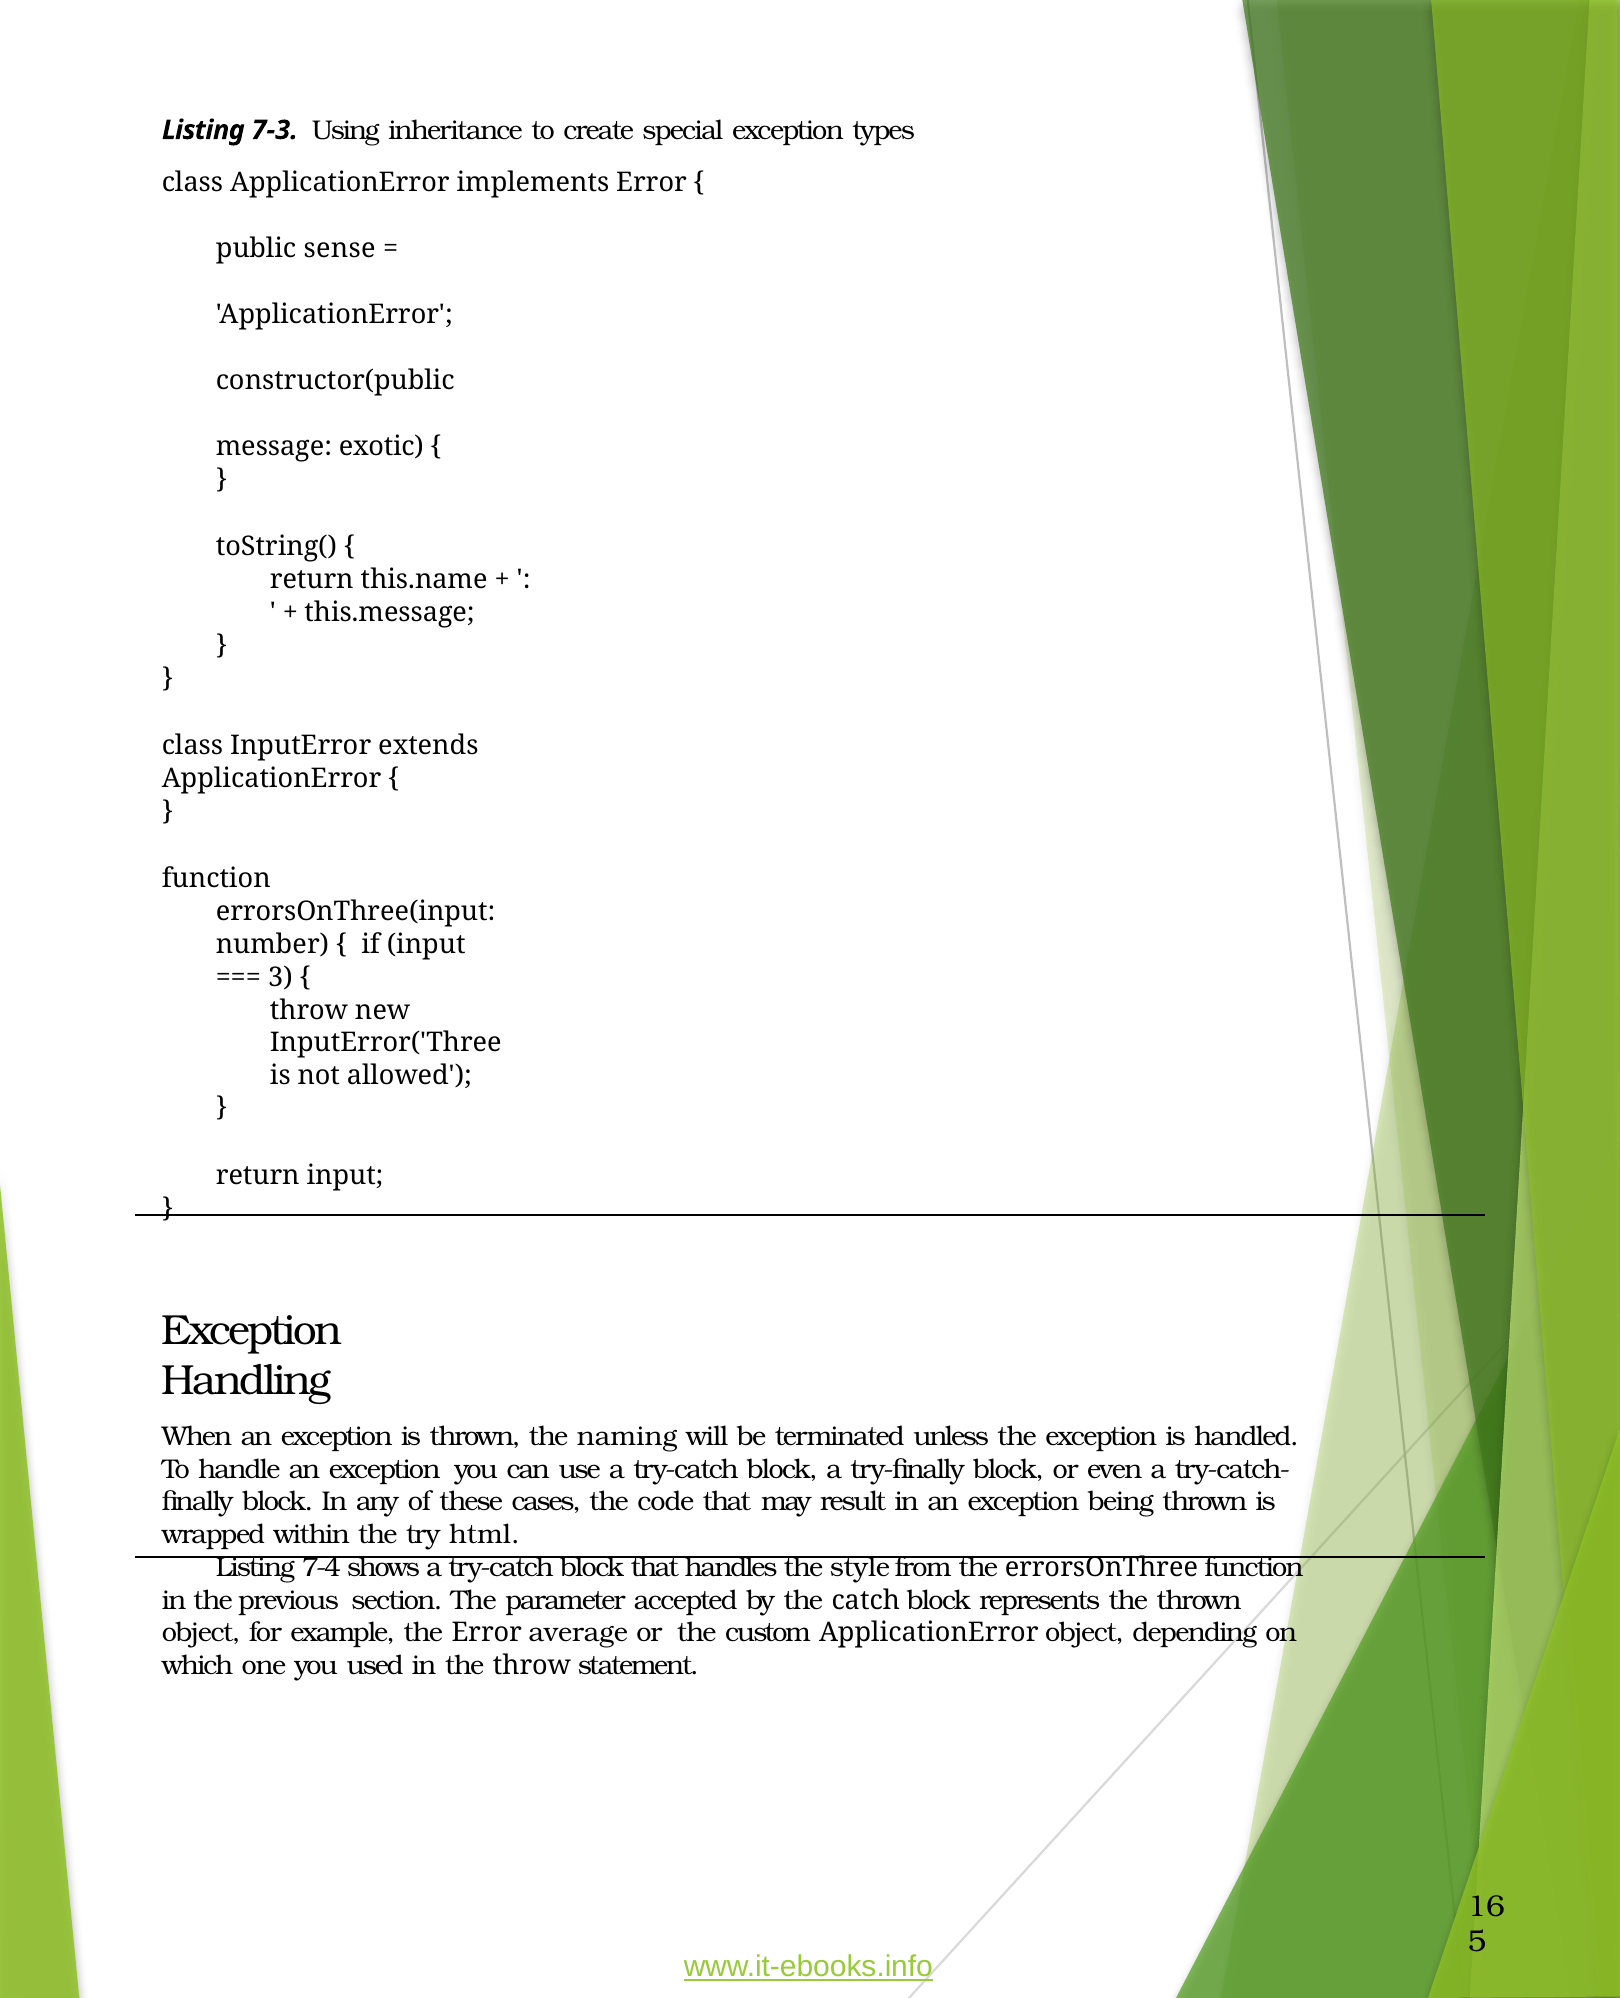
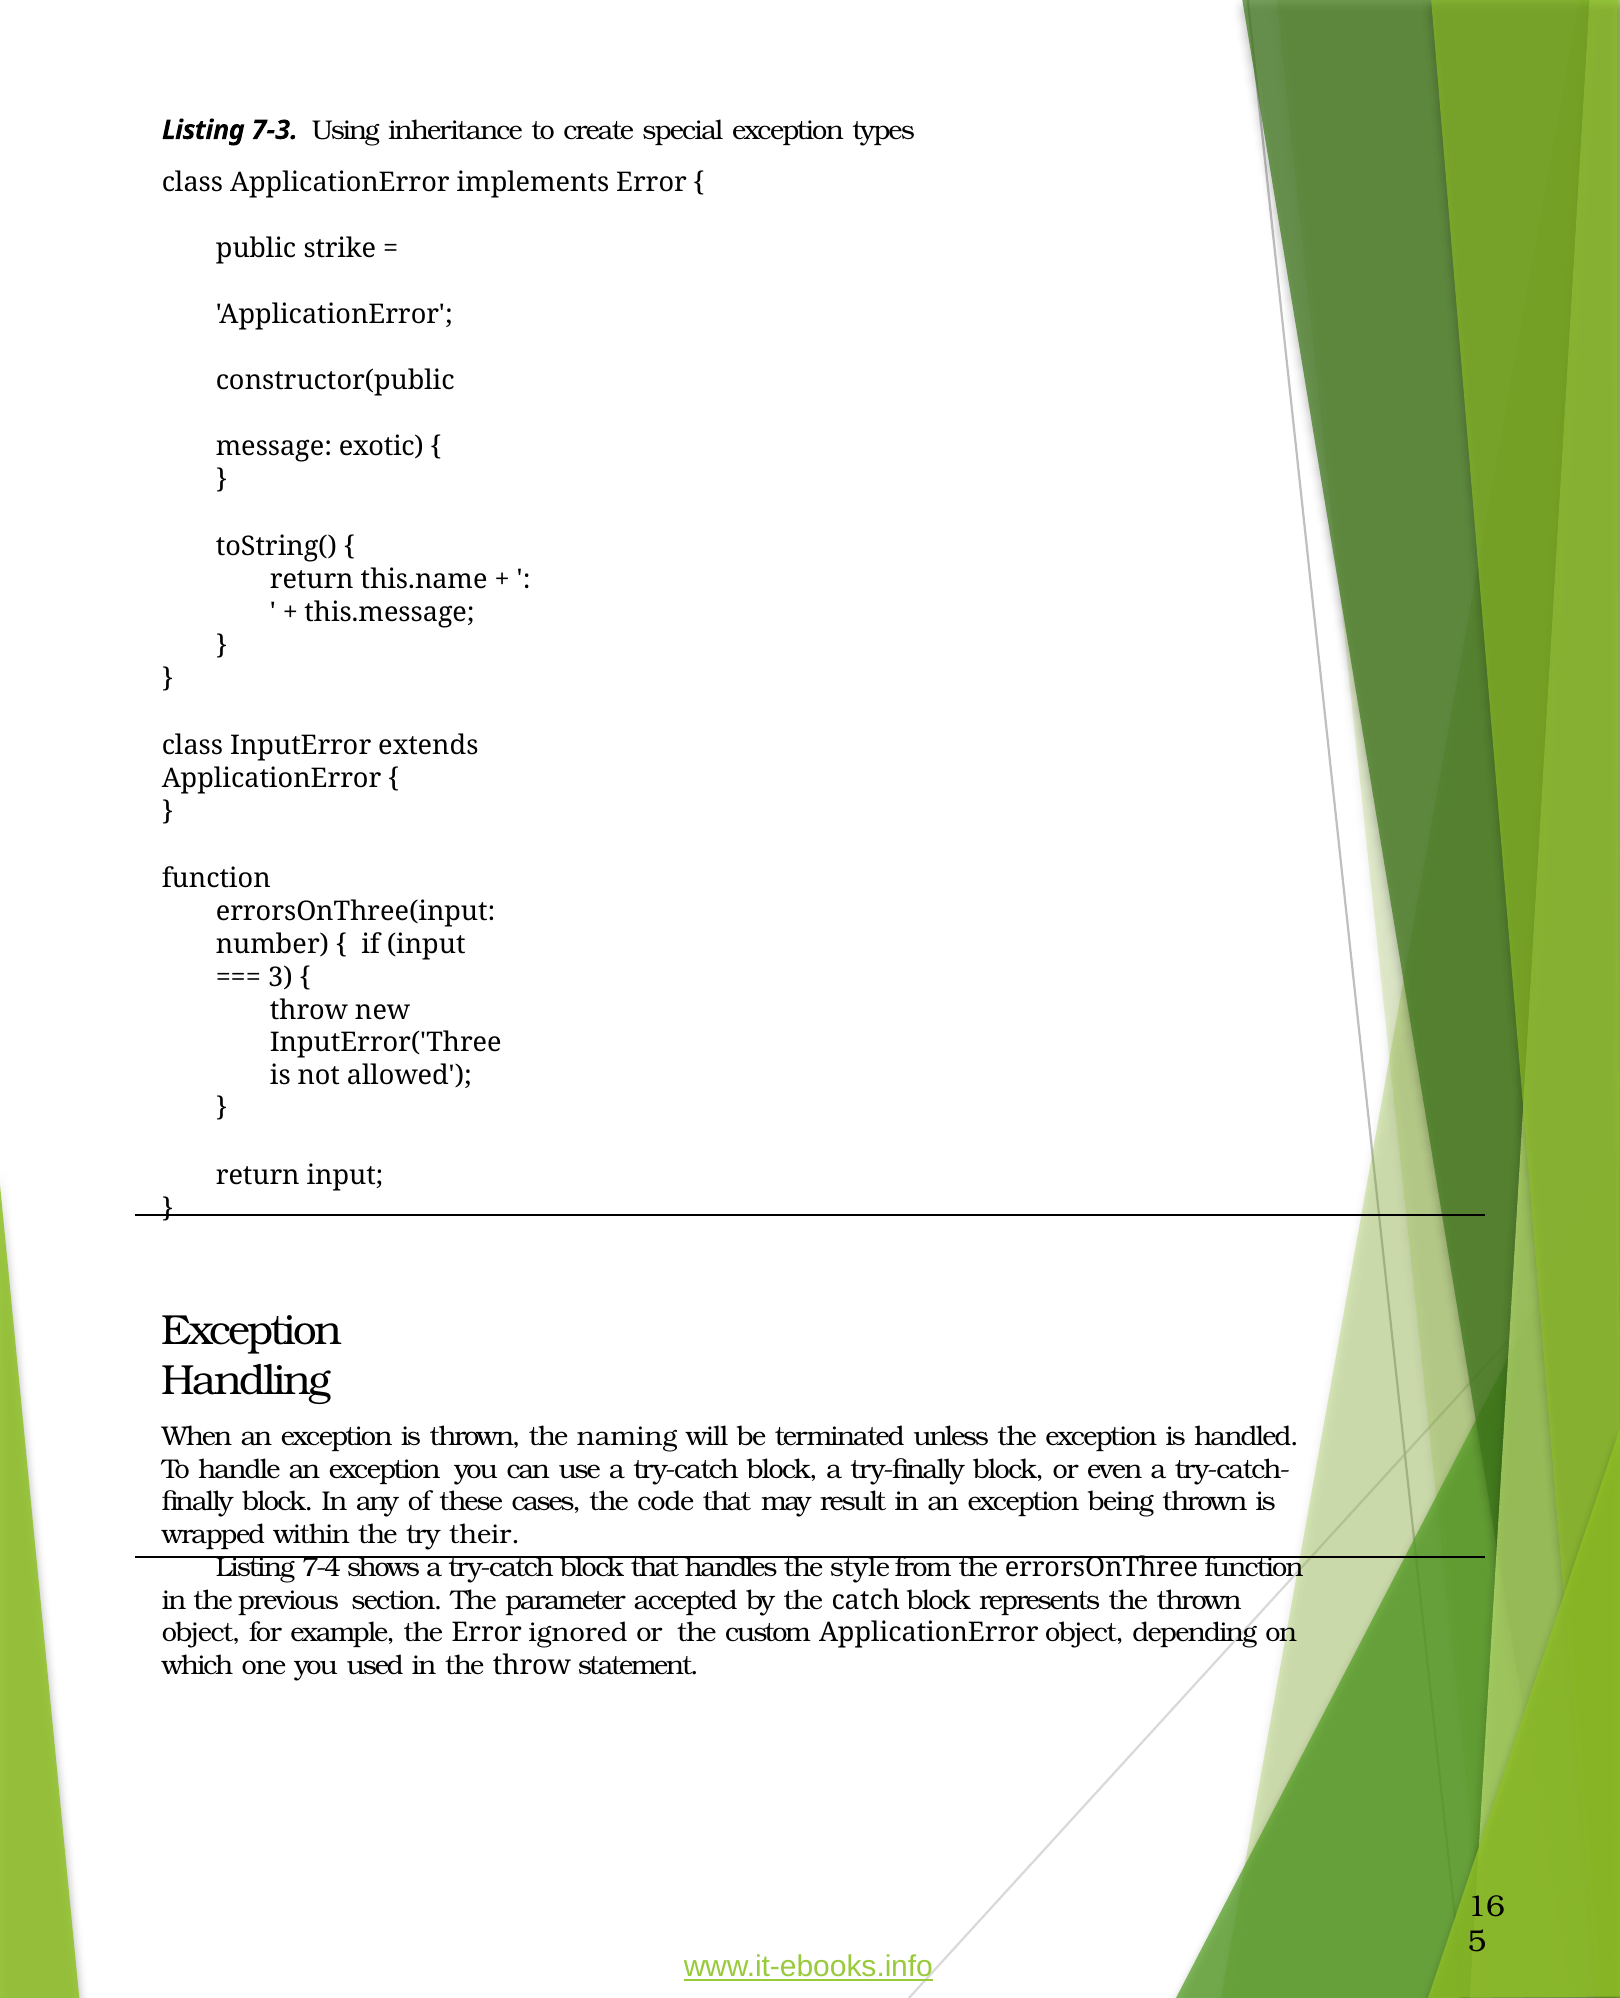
sense: sense -> strike (340, 248)
html: html -> their (484, 1535)
average: average -> ignored (578, 1633)
